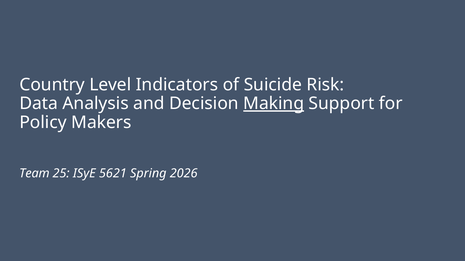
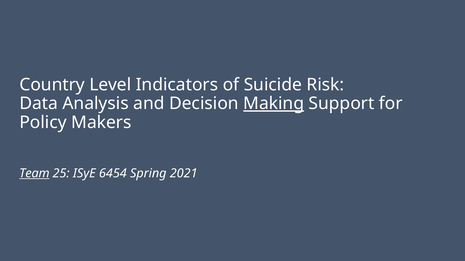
Team underline: none -> present (34, 174)
5621: 5621 -> 6454 (113, 174)
2026: 2026 -> 2021 (184, 174)
